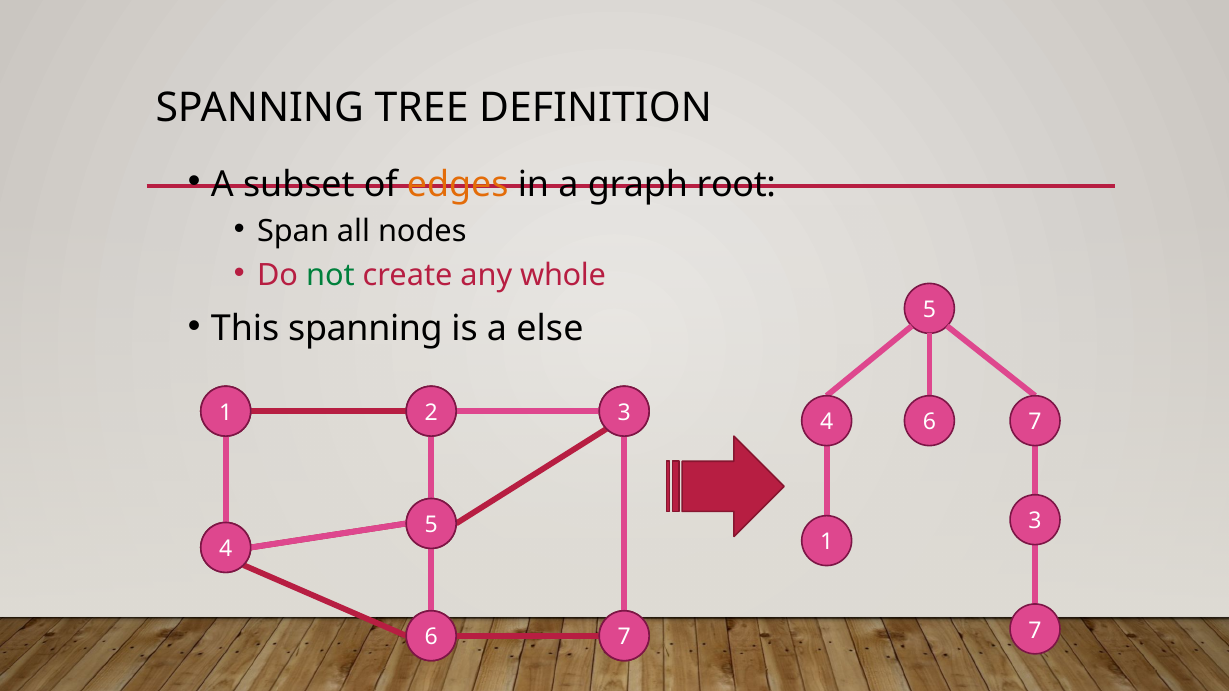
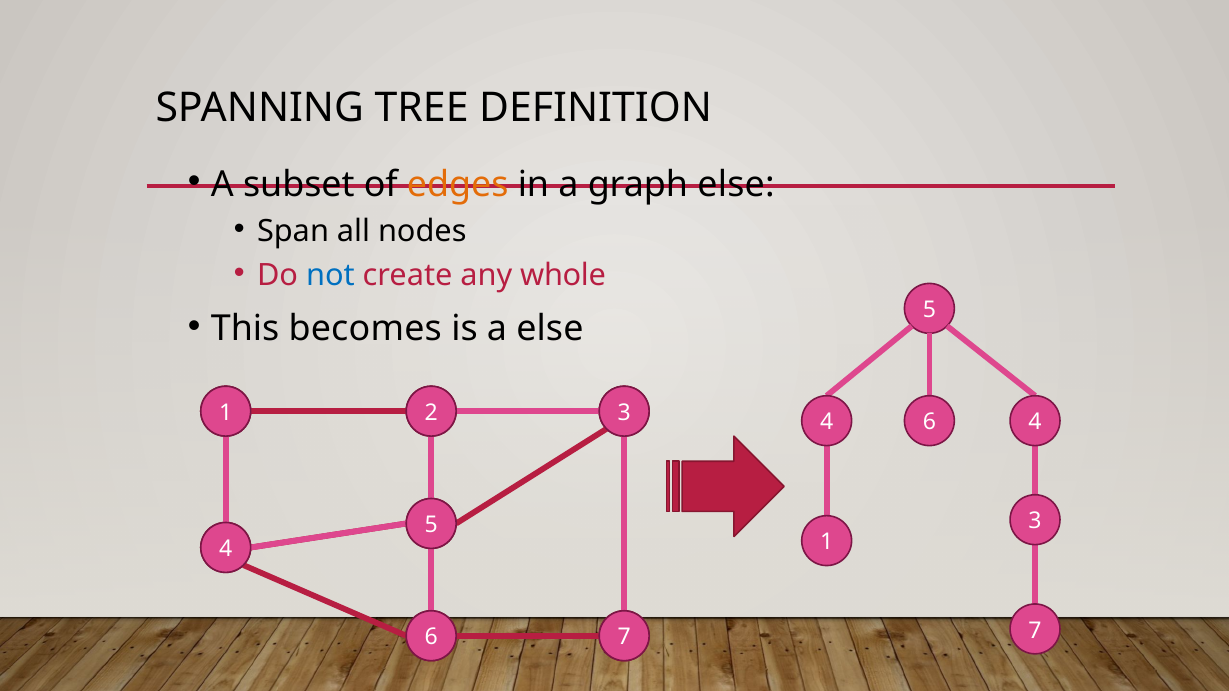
graph root: root -> else (736, 184)
not colour: green -> blue (330, 275)
This spanning: spanning -> becomes (365, 329)
4 7: 7 -> 4 (1035, 422)
